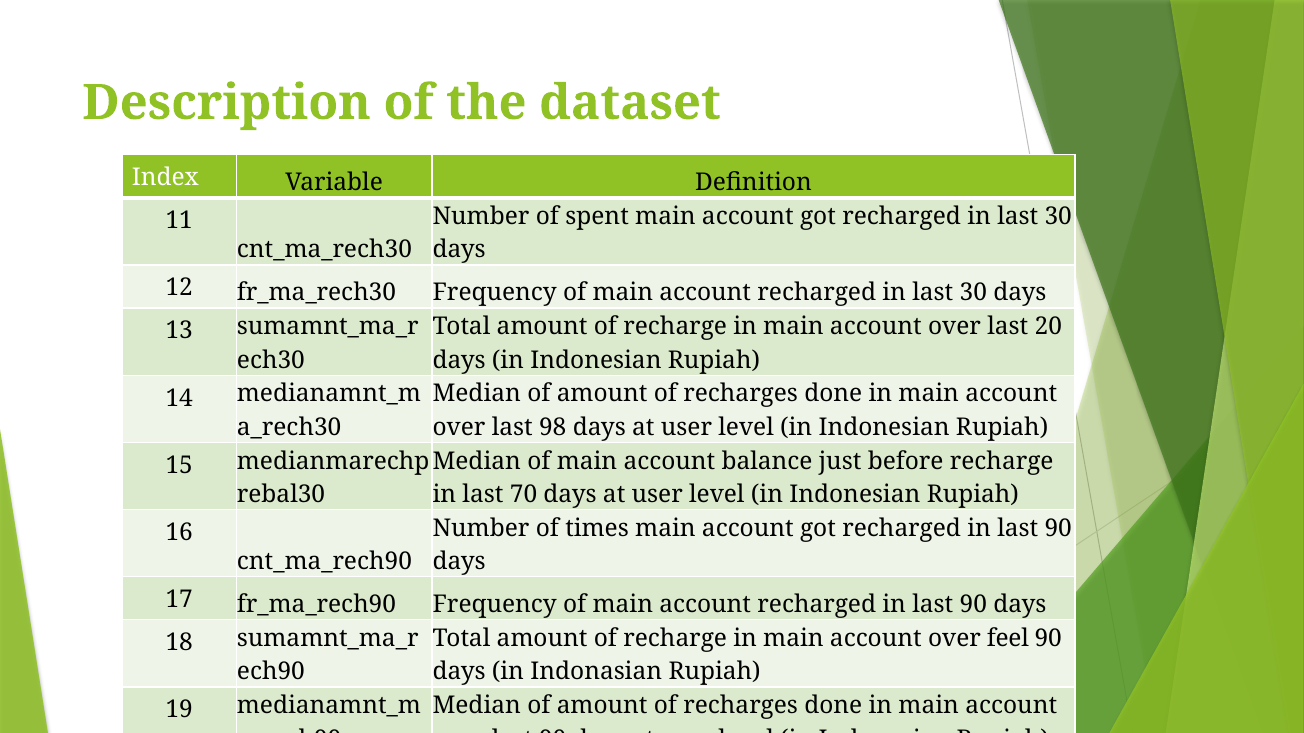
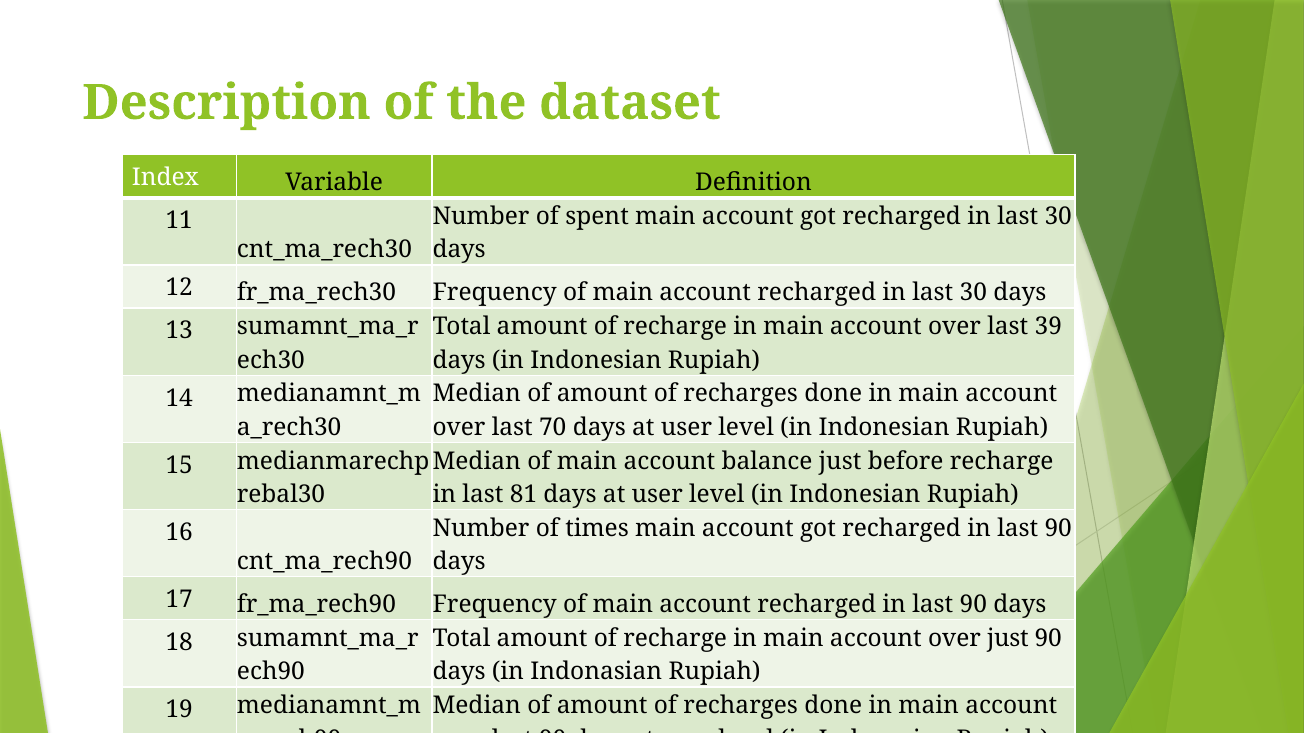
last 20: 20 -> 39 (1048, 327)
98: 98 -> 70 (553, 428)
70: 70 -> 81 (524, 495)
over feel: feel -> just (1008, 639)
